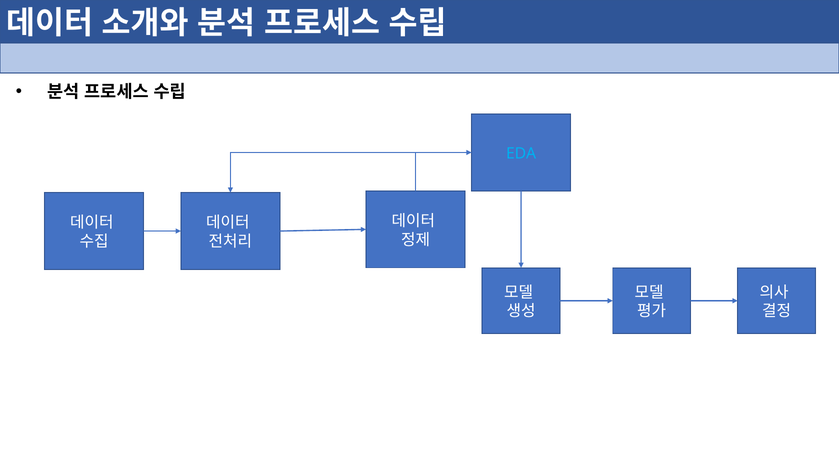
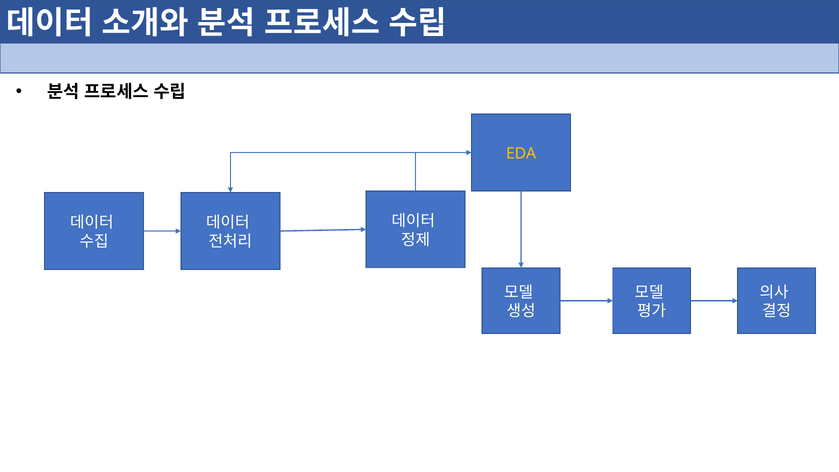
EDA colour: light blue -> yellow (521, 154)
